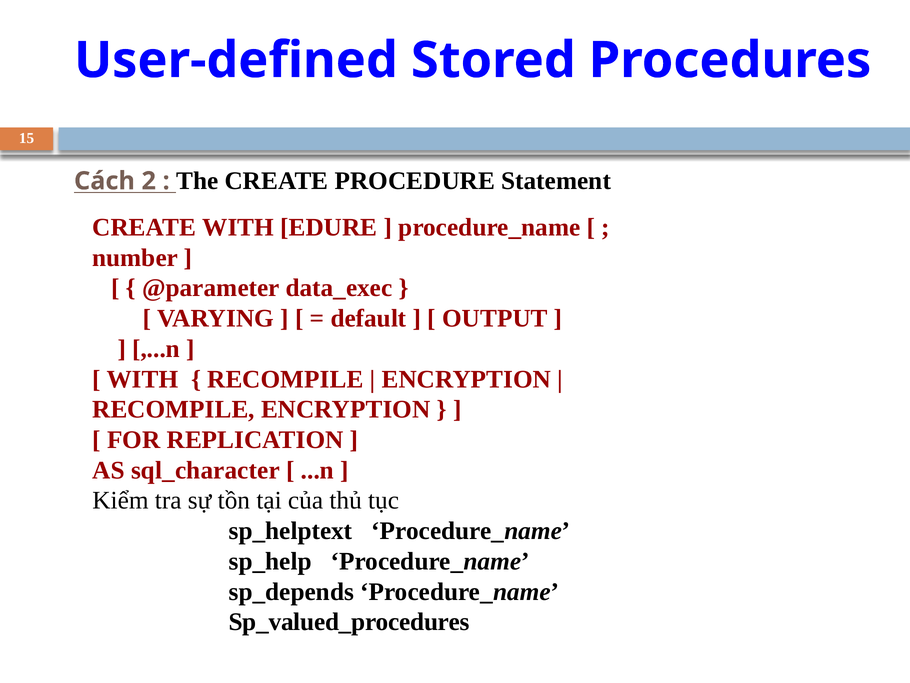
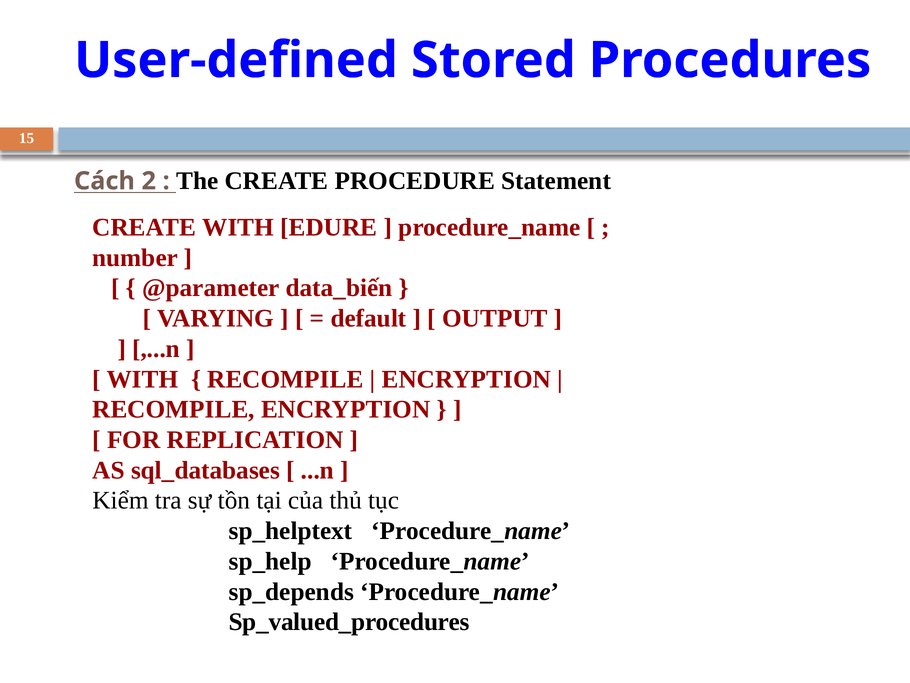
data_exec: data_exec -> data_biến (339, 288)
sql_character: sql_character -> sql_databases (205, 470)
